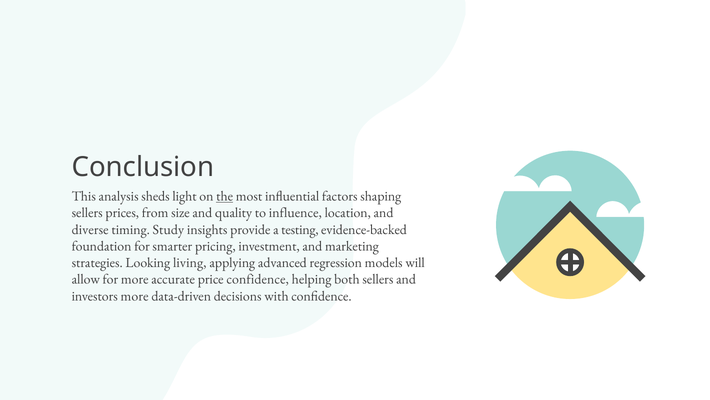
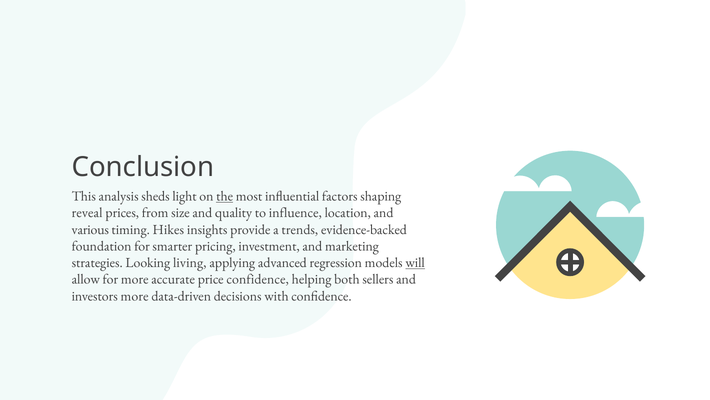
sellers: sellers -> reveal (87, 213)
diverse: diverse -> various (90, 229)
Study: Study -> Hikes (168, 229)
testing: testing -> trends (300, 229)
will underline: none -> present (415, 262)
